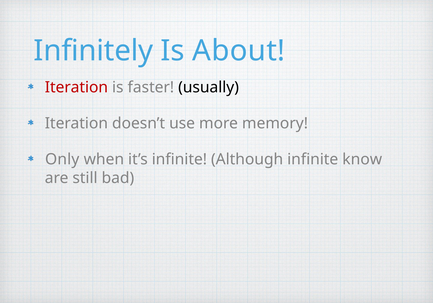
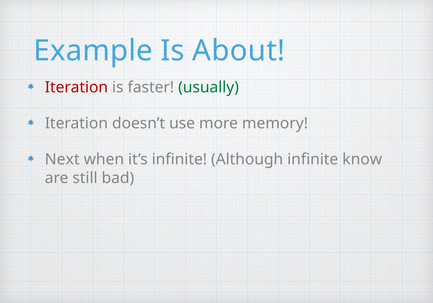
Infinitely: Infinitely -> Example (93, 51)
usually colour: black -> green (209, 87)
Only: Only -> Next (62, 159)
